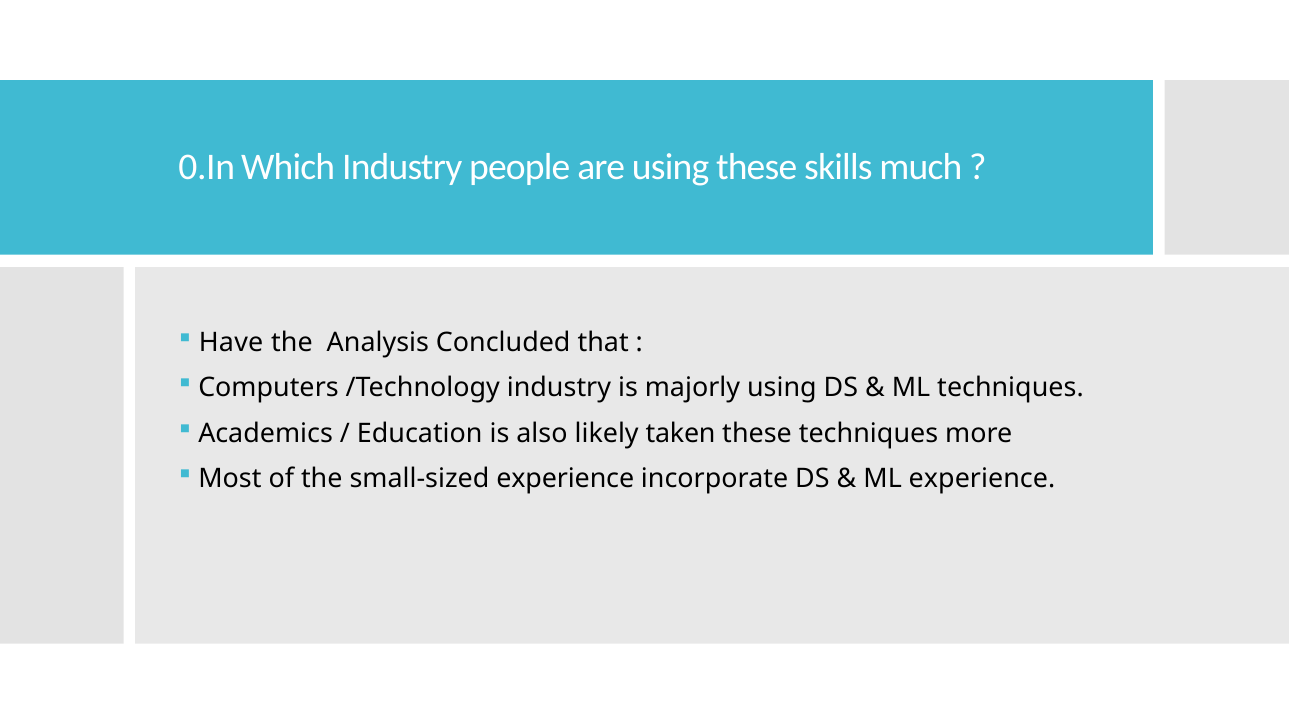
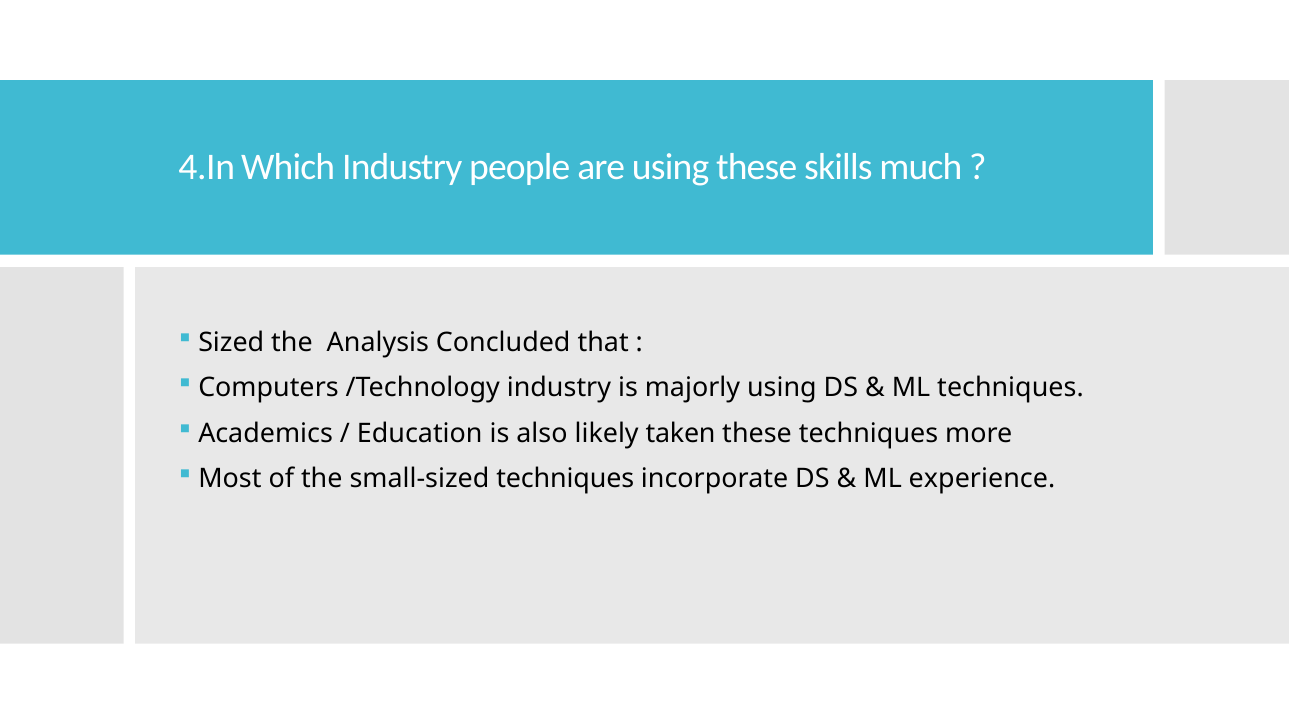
0.In: 0.In -> 4.In (207, 168)
Have: Have -> Sized (231, 343)
small-sized experience: experience -> techniques (565, 478)
